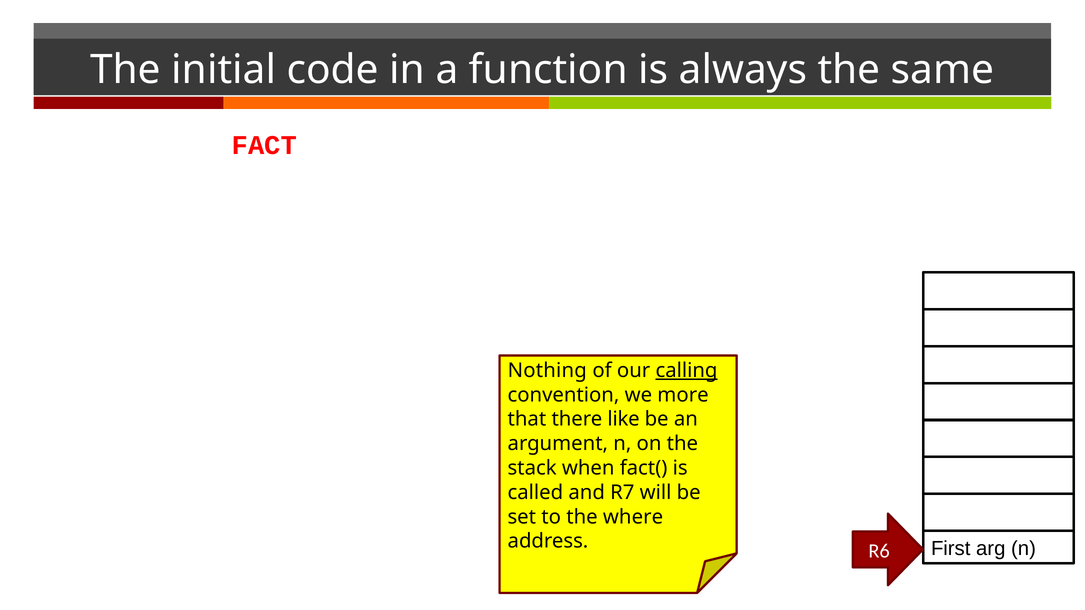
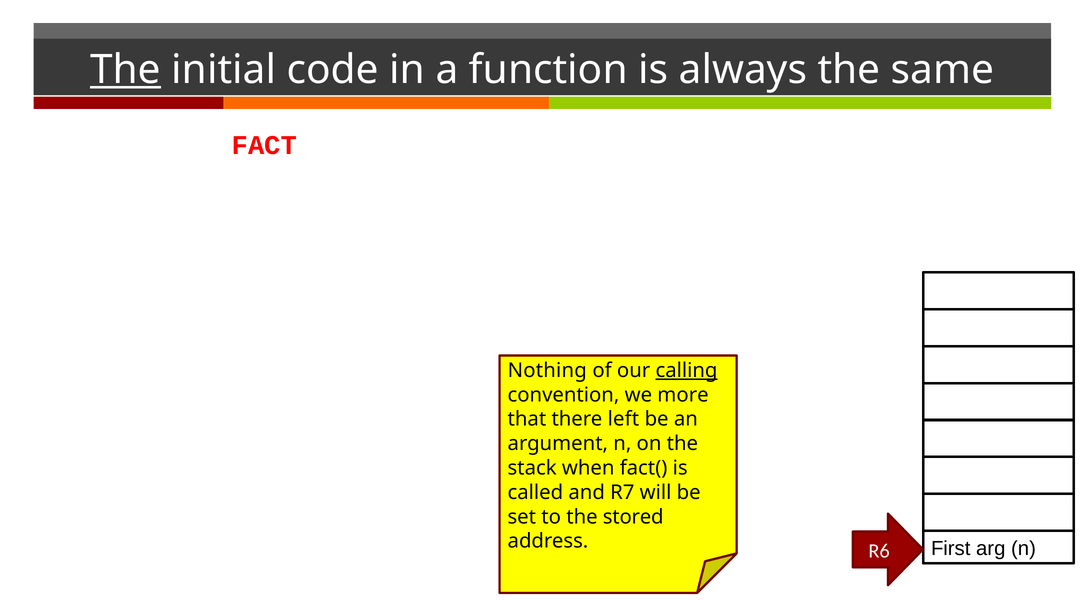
The underline: none -> present (126, 70)
like: like -> left (623, 419)
where: where -> stored (633, 517)
